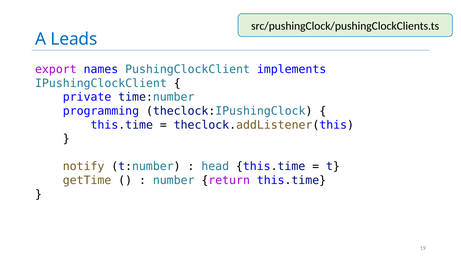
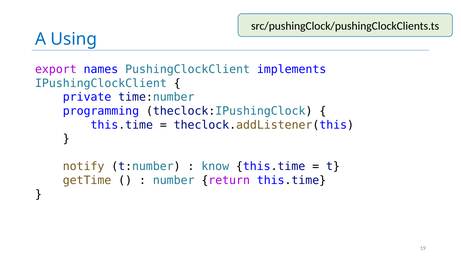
Leads: Leads -> Using (74, 39)
head: head -> know (215, 166)
